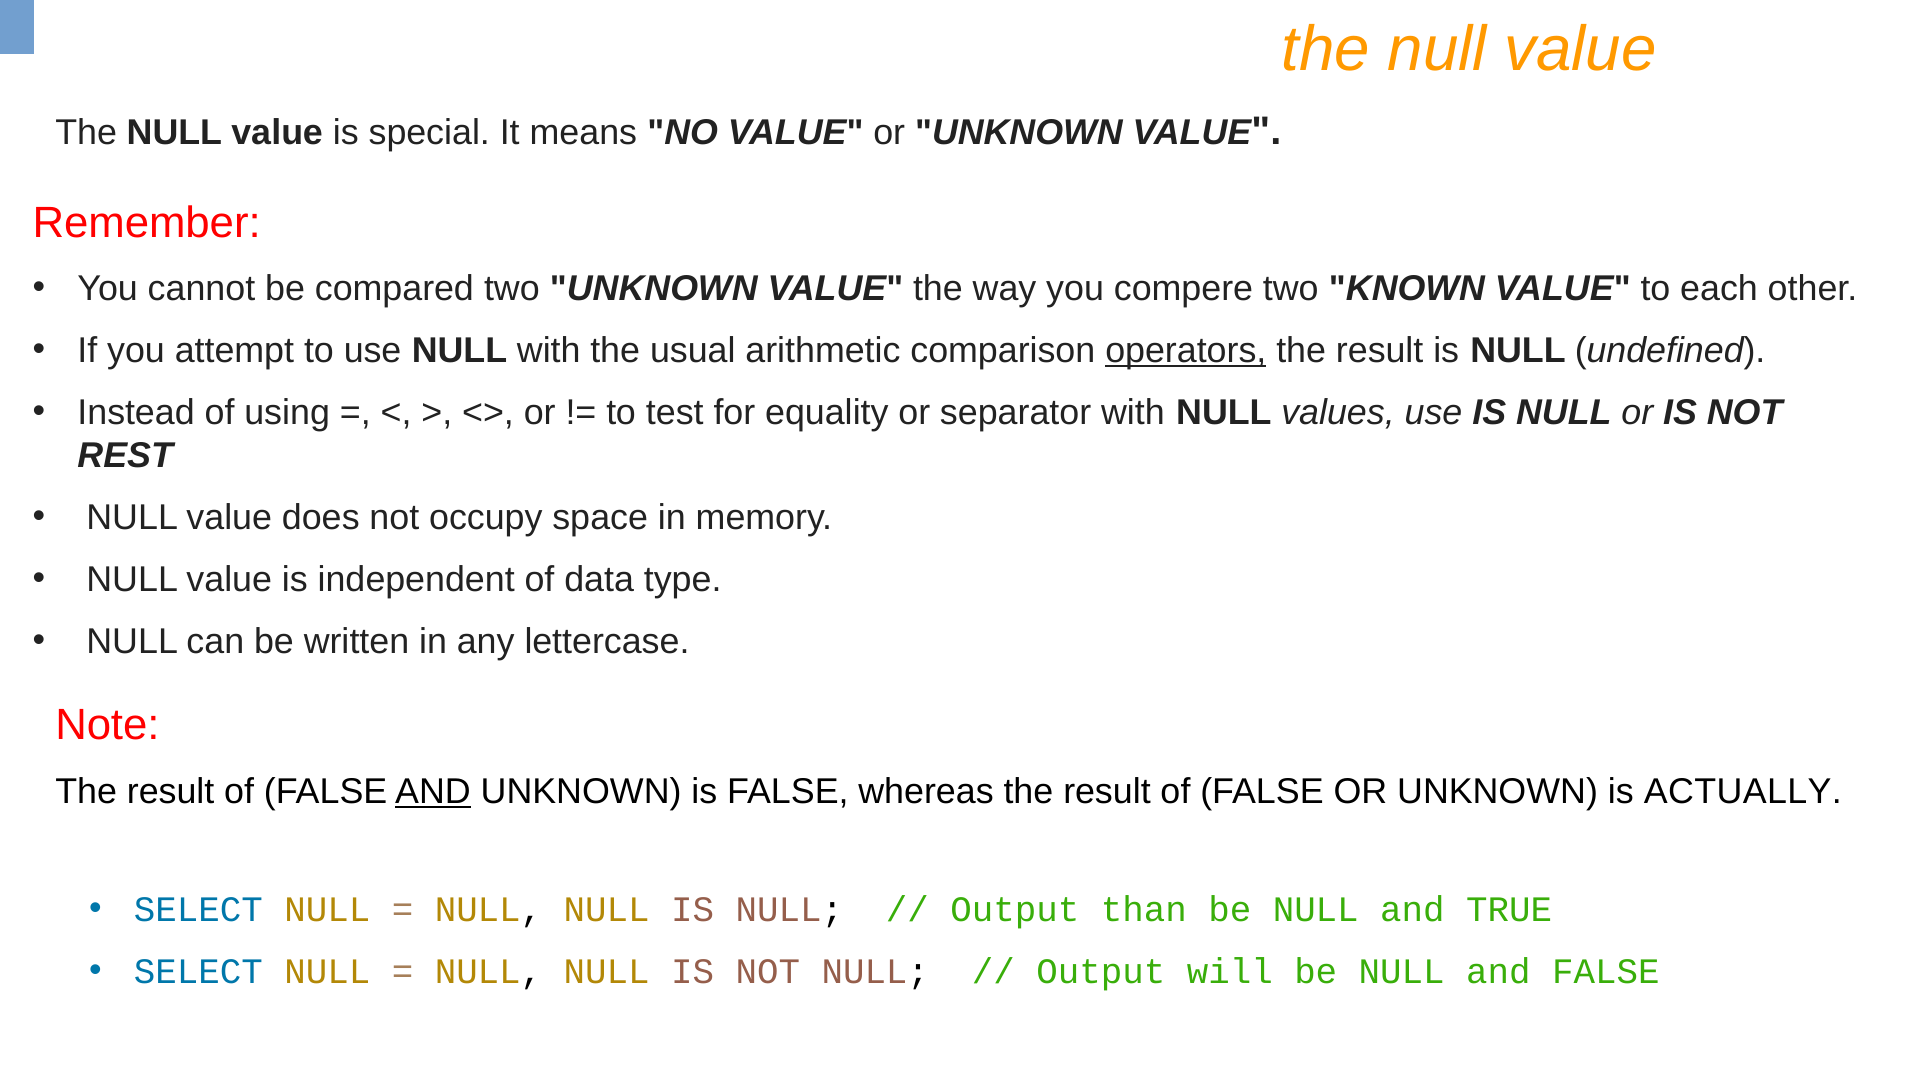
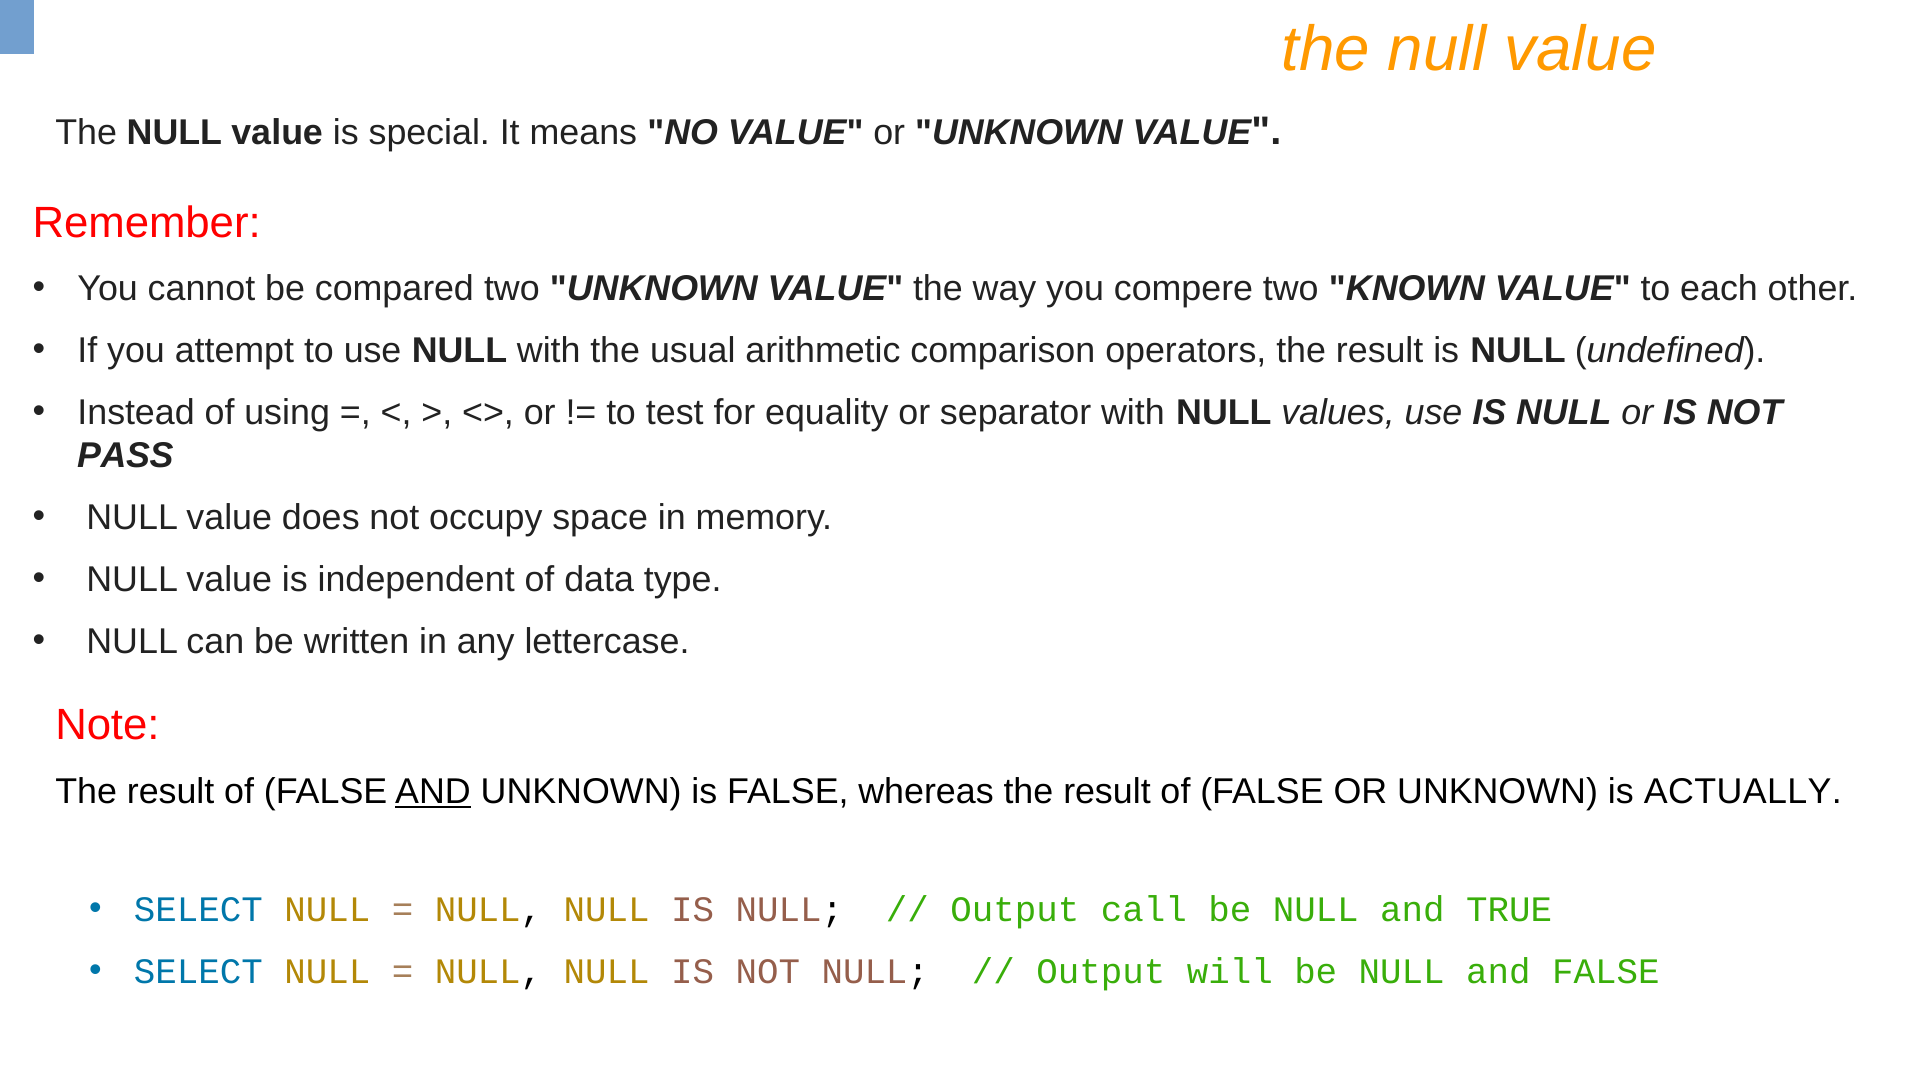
operators underline: present -> none (1186, 351)
REST: REST -> PASS (125, 456)
than: than -> call (1144, 910)
